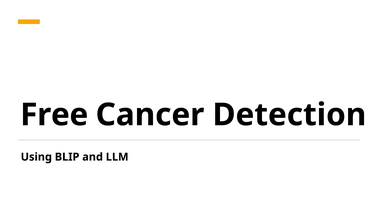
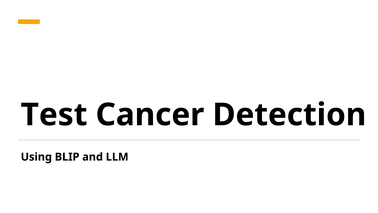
Free: Free -> Test (54, 115)
